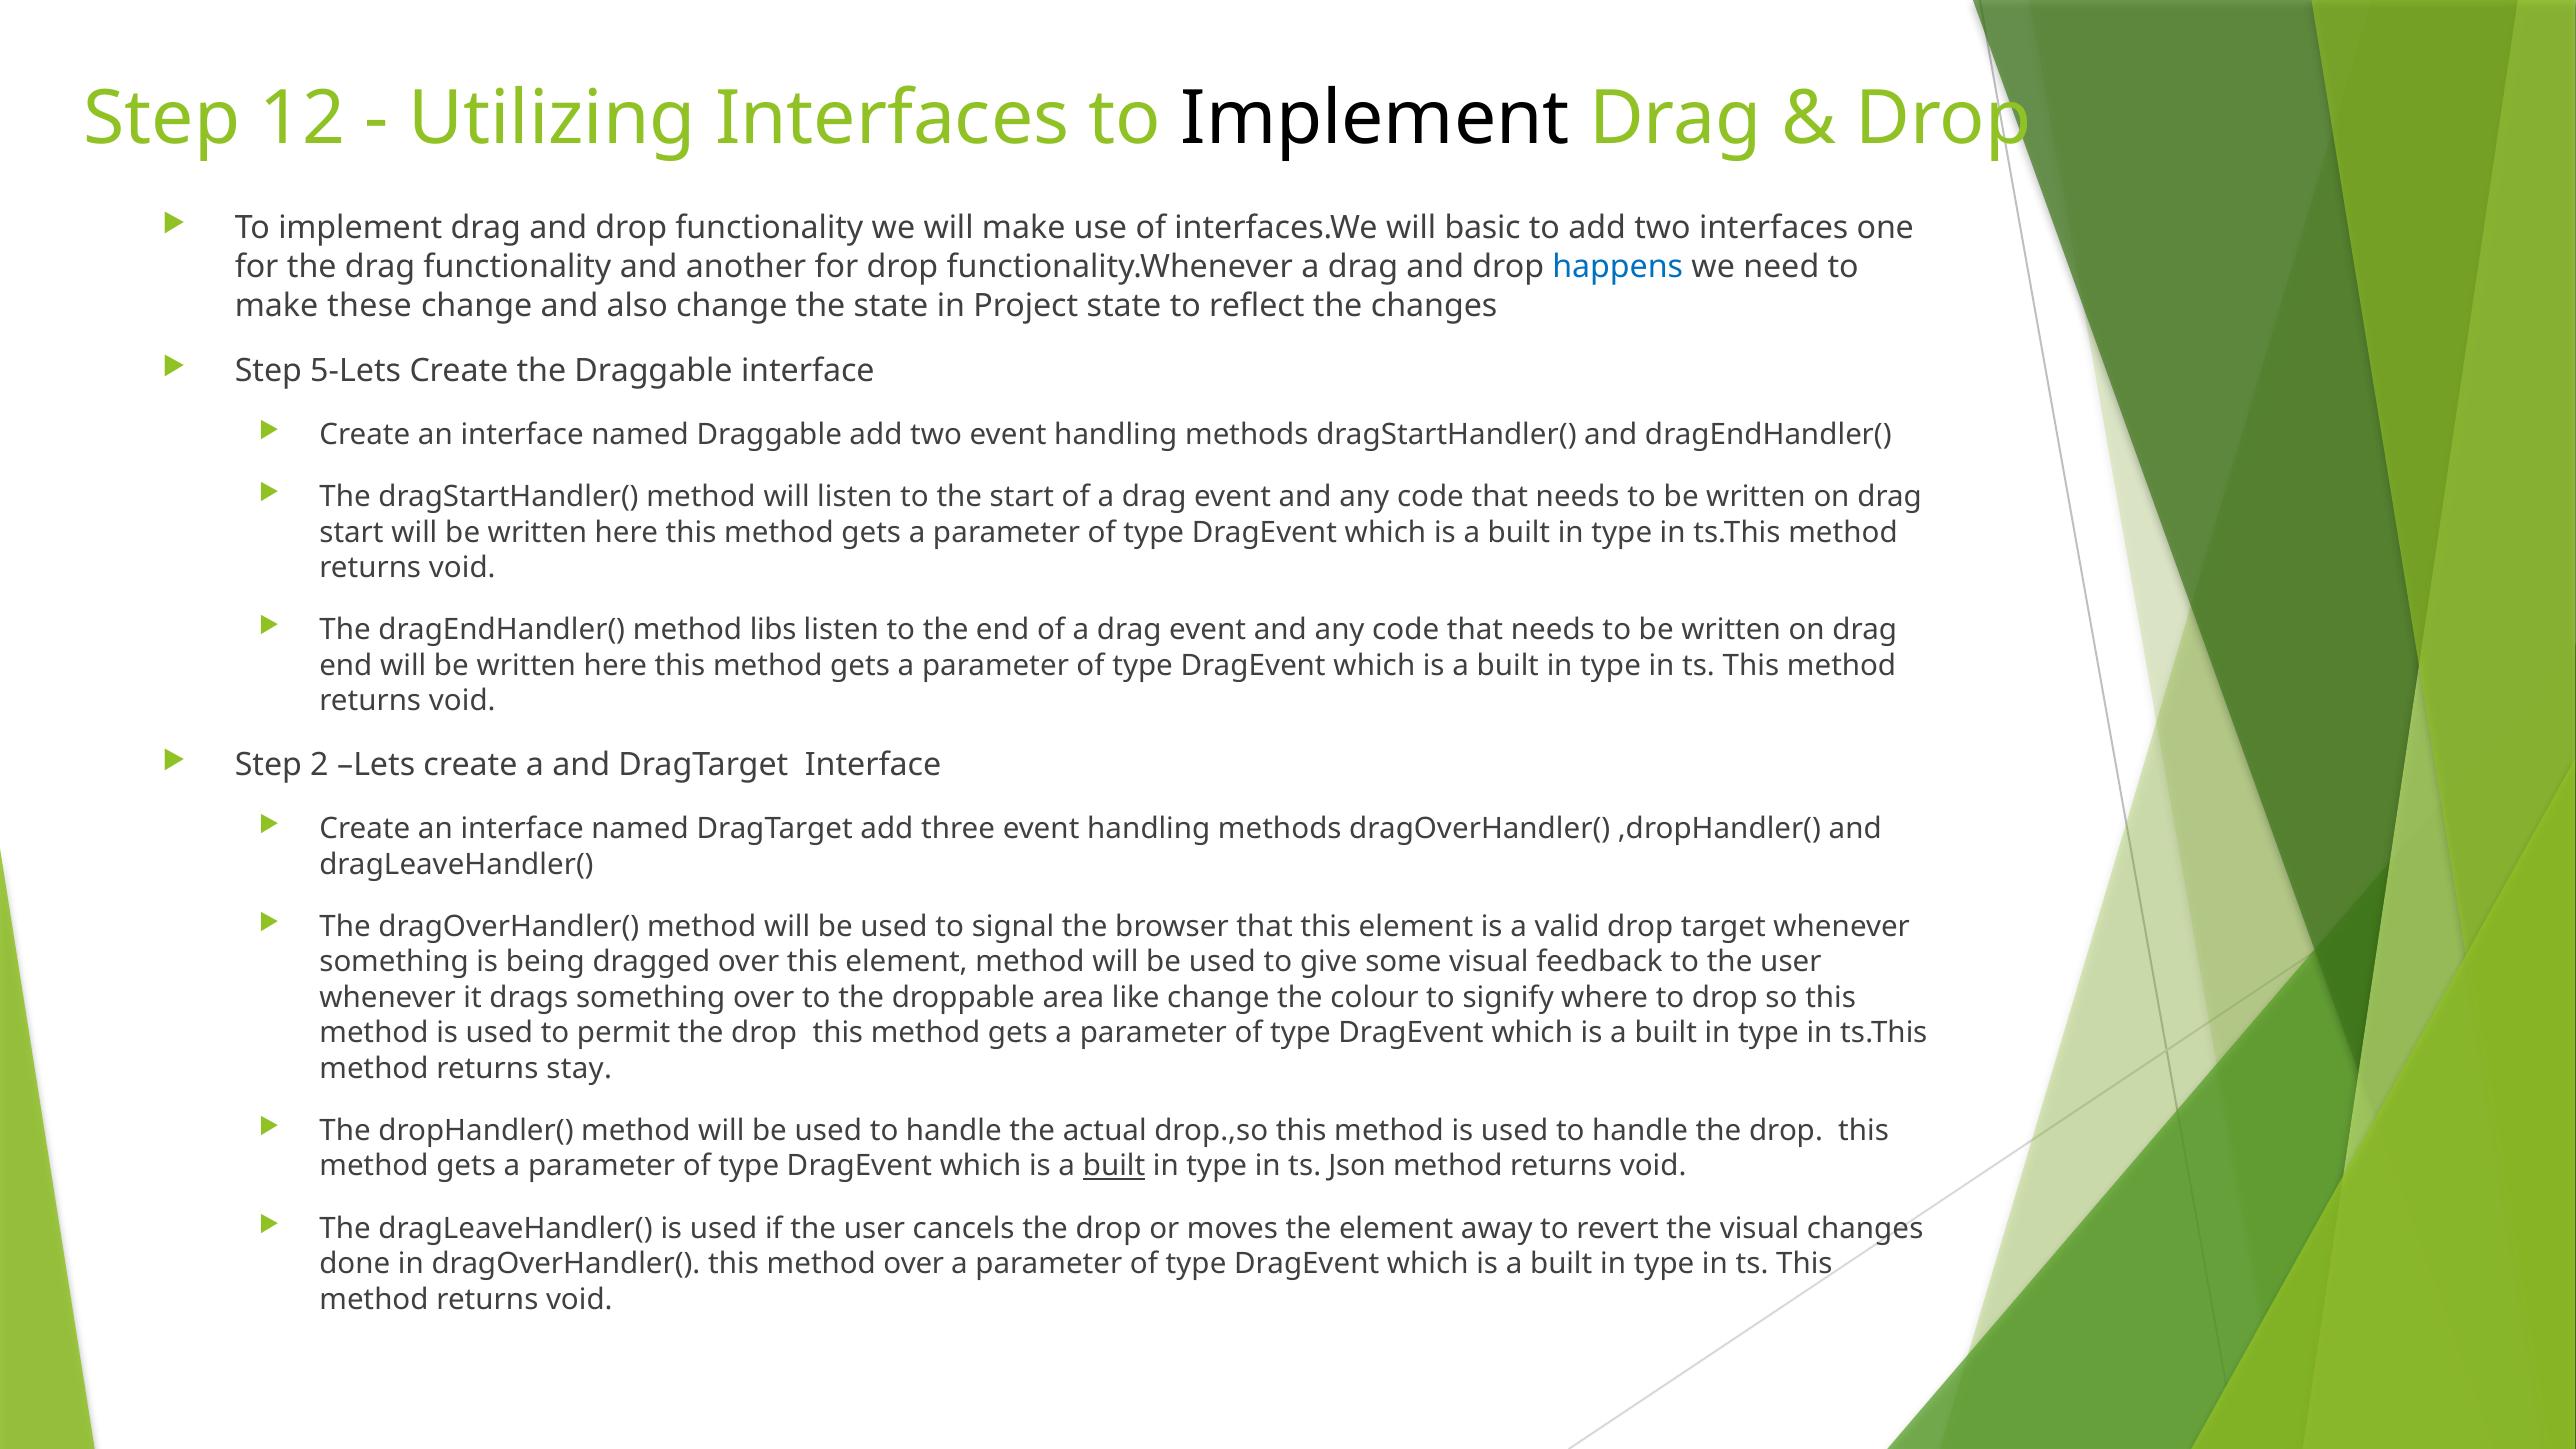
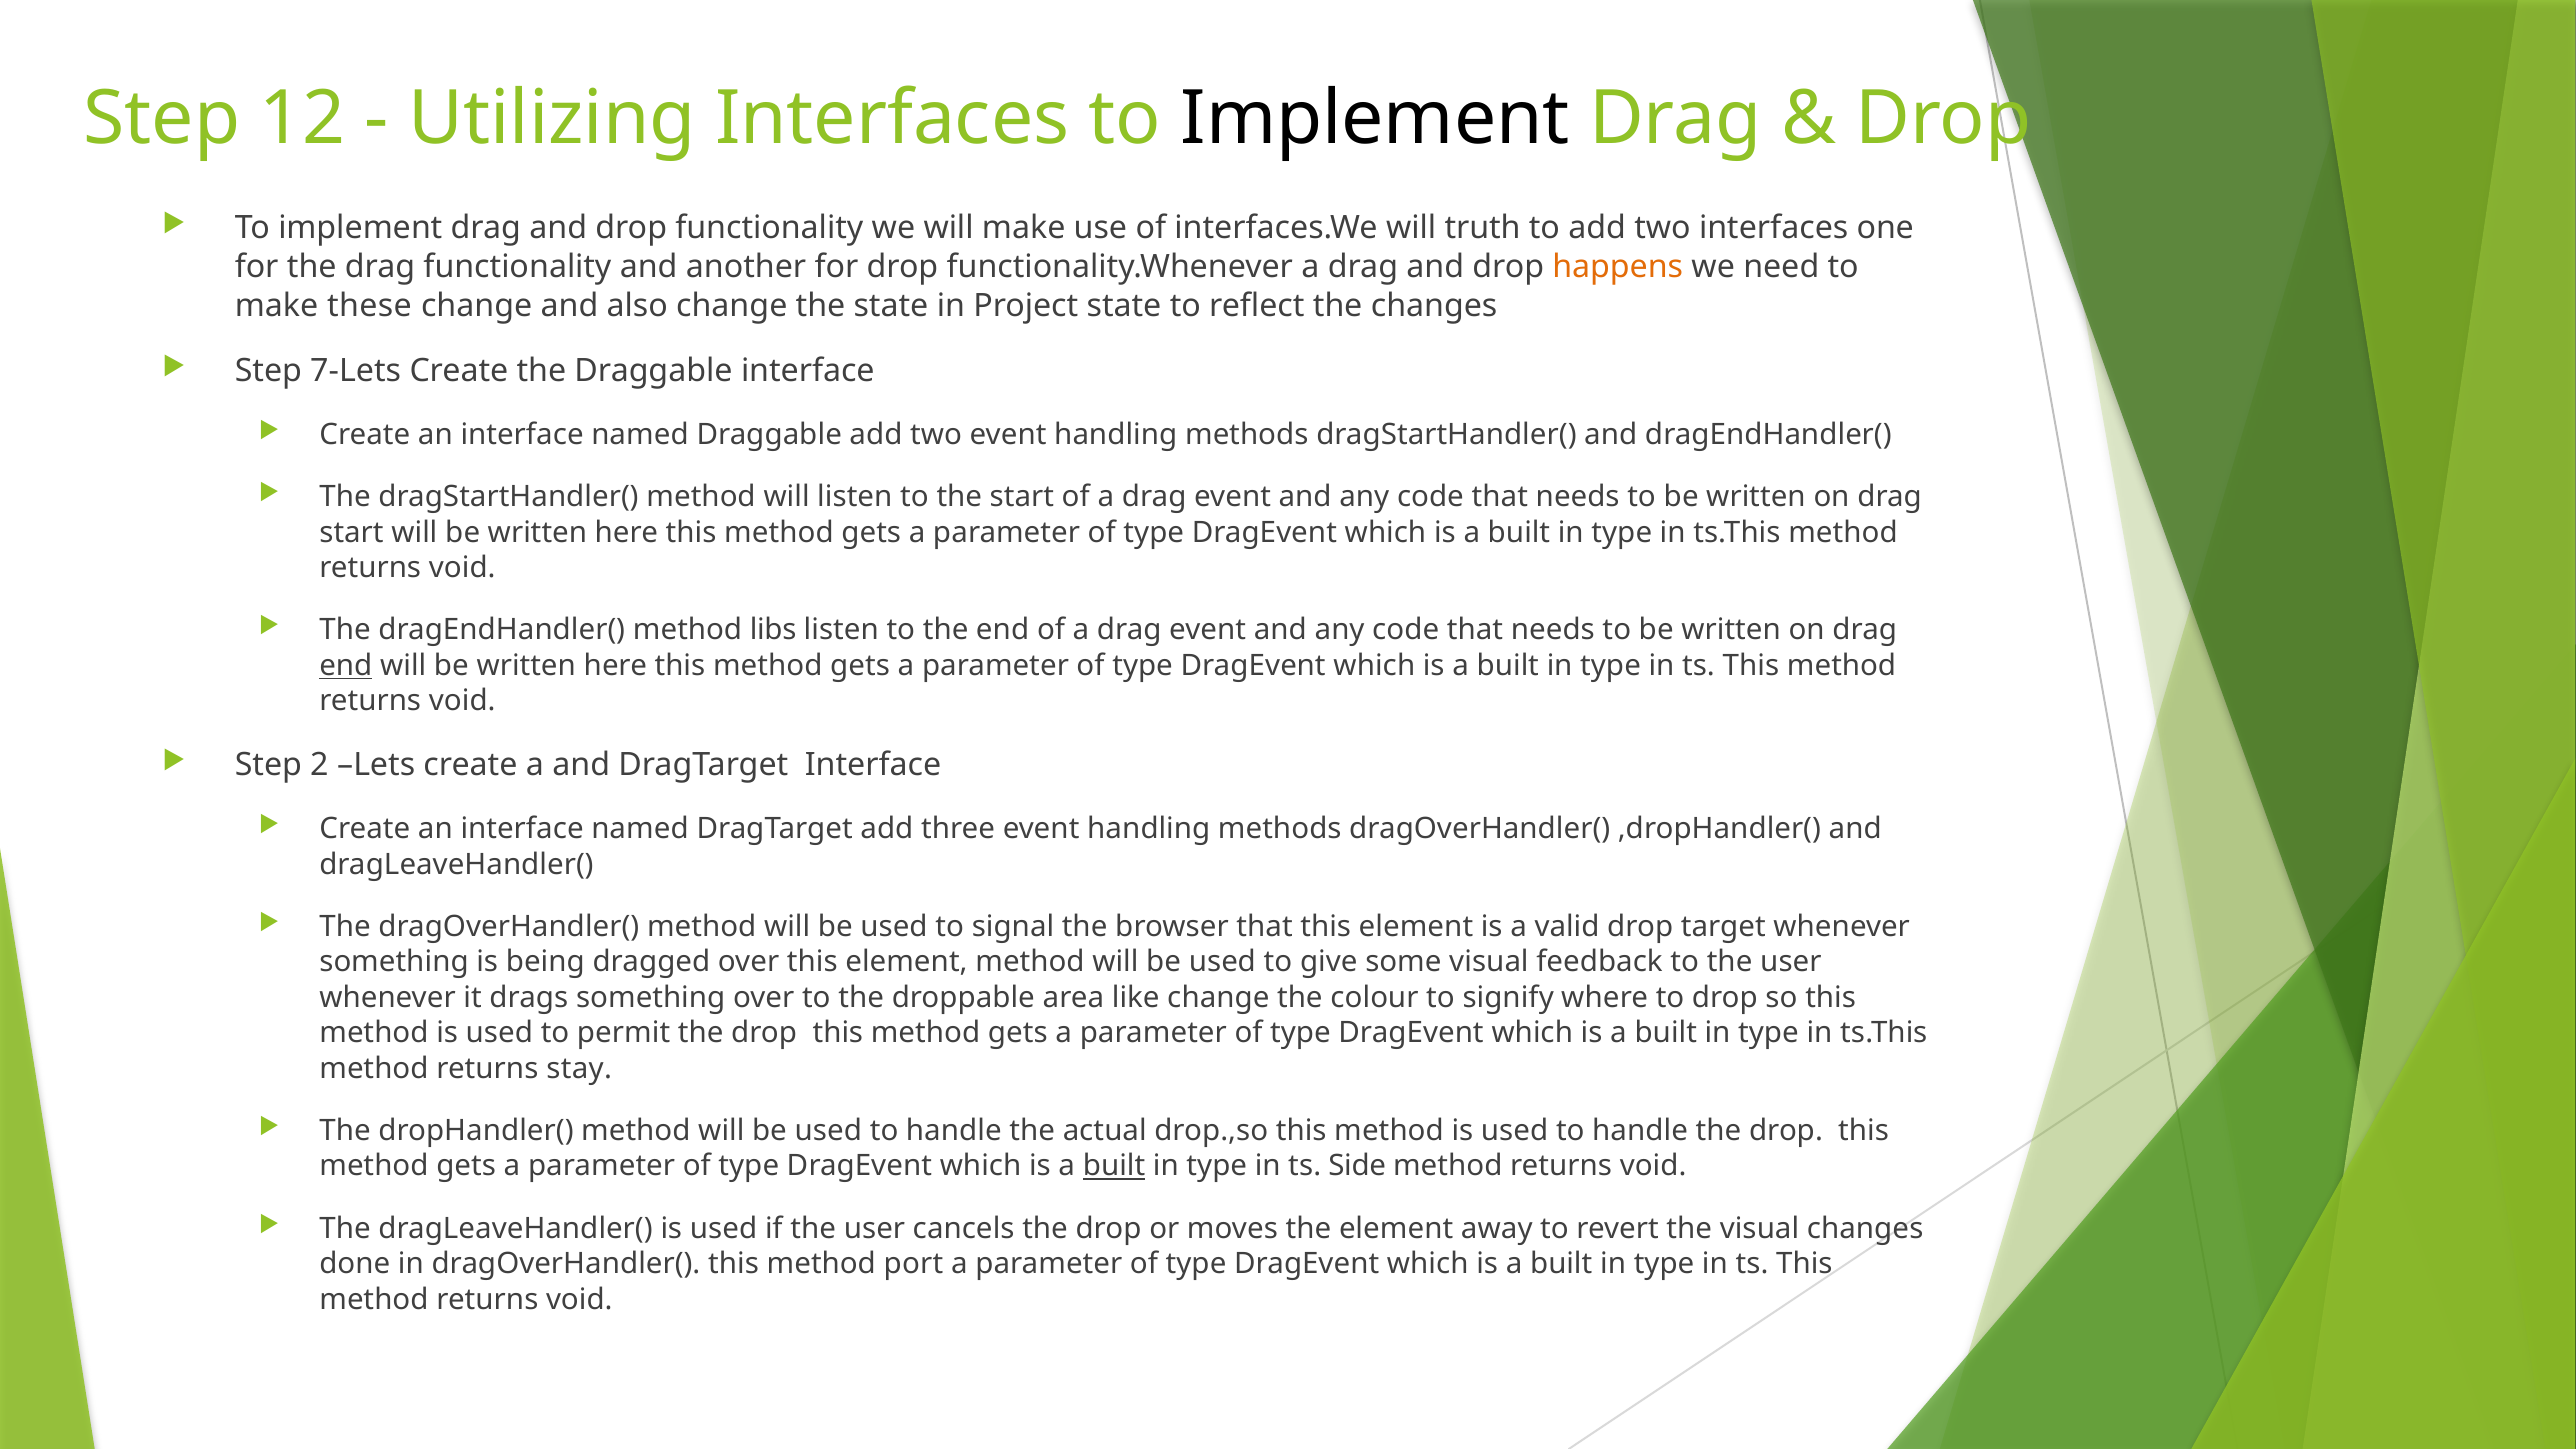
basic: basic -> truth (1483, 228)
happens colour: blue -> orange (1618, 267)
5-Lets: 5-Lets -> 7-Lets (356, 371)
end underline: none -> present (346, 666)
Json: Json -> Side (1357, 1166)
method over: over -> port (914, 1264)
